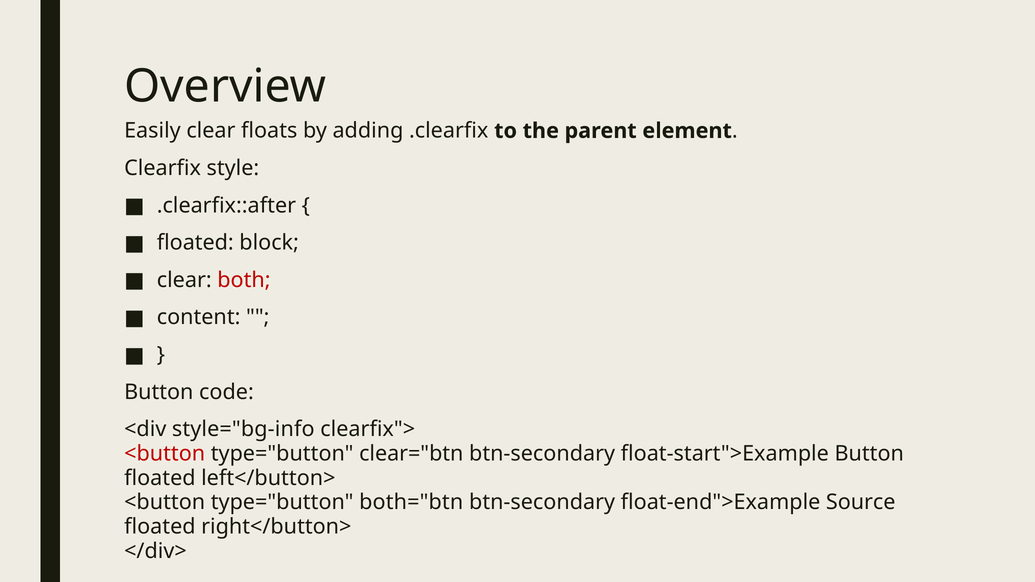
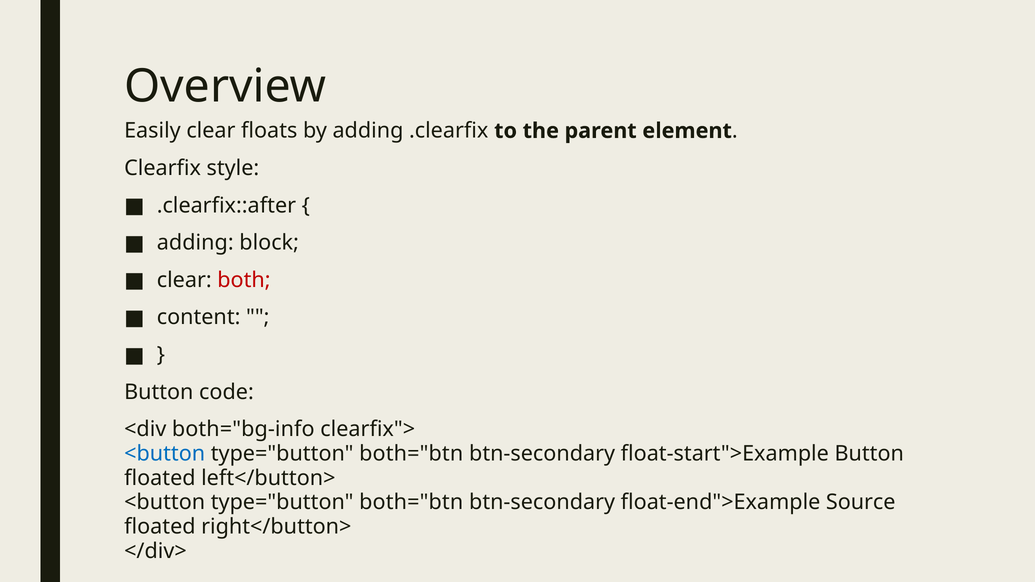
floated: floated -> adding (195, 243)
style="bg-info: style="bg-info -> both="bg-info (243, 429)
<button colour: red -> blue (165, 454)
clear="btn: clear="btn -> both="btn (411, 454)
